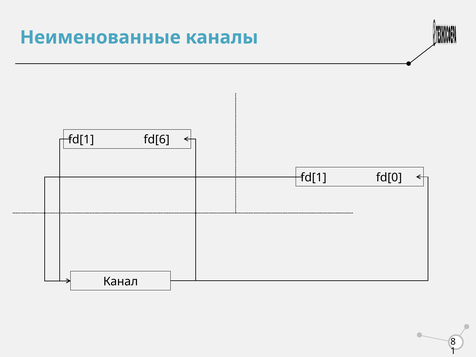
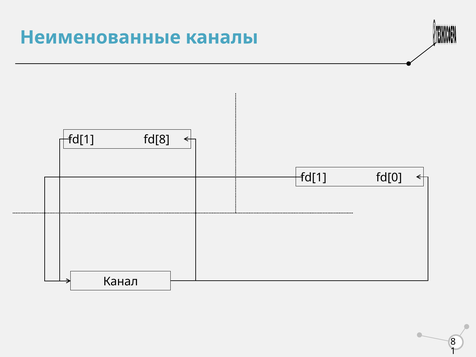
fd[6: fd[6 -> fd[8 (157, 140)
